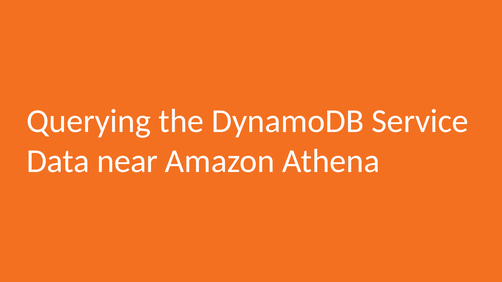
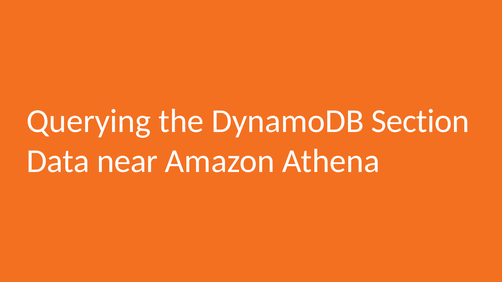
Service: Service -> Section (420, 121)
